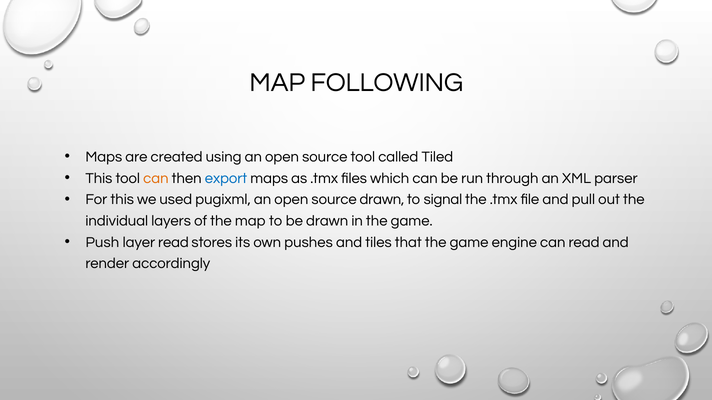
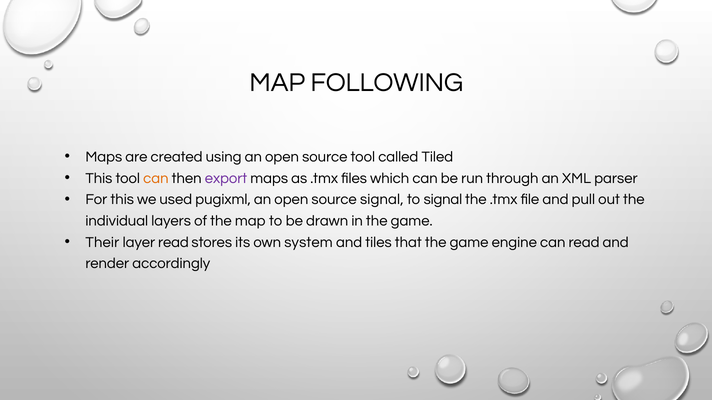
export colour: blue -> purple (226, 178)
source drawn: drawn -> signal (382, 200)
Push: Push -> Their (102, 243)
pushes: pushes -> system (309, 243)
